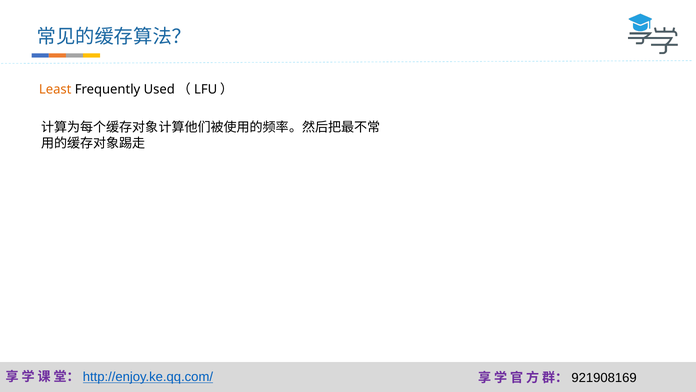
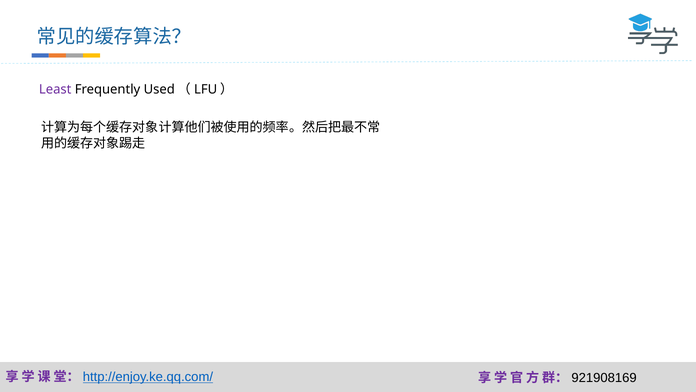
Least colour: orange -> purple (55, 89)
